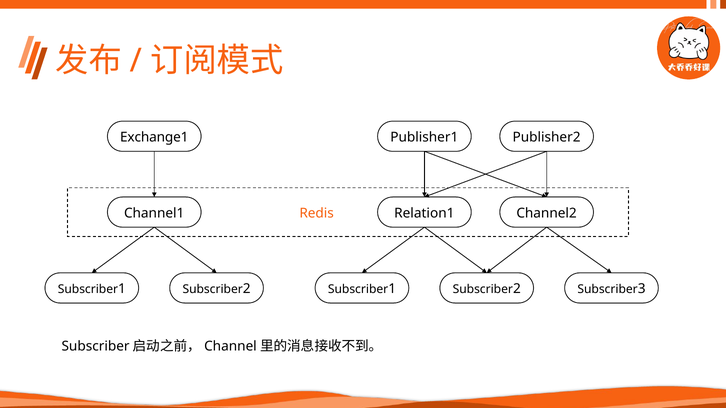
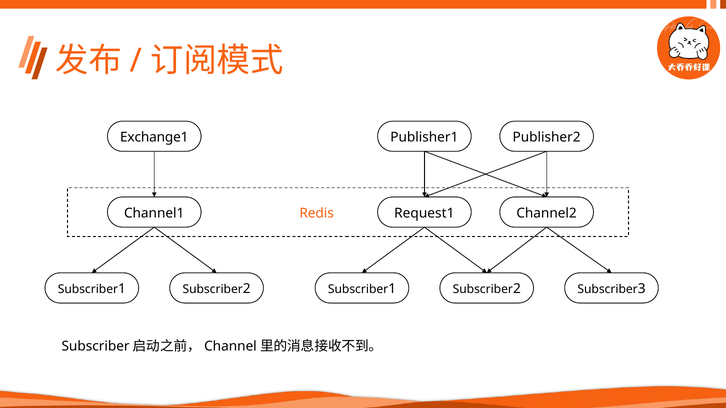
Relation1: Relation1 -> Request1 (424, 213)
